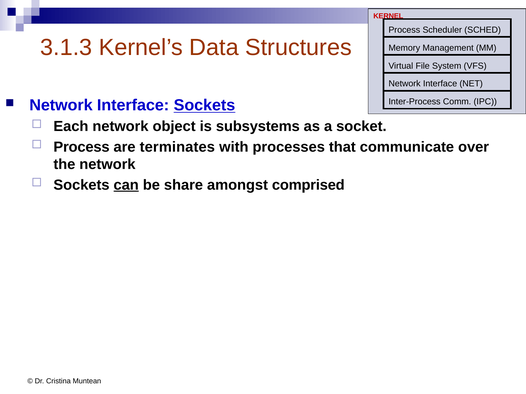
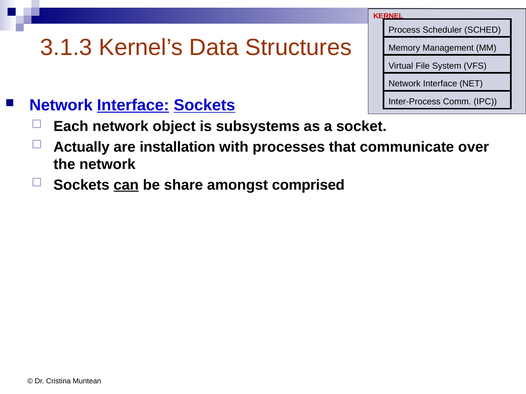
Interface underline: none -> present (133, 105)
Process: Process -> Actually (82, 147)
terminates: terminates -> installation (177, 147)
